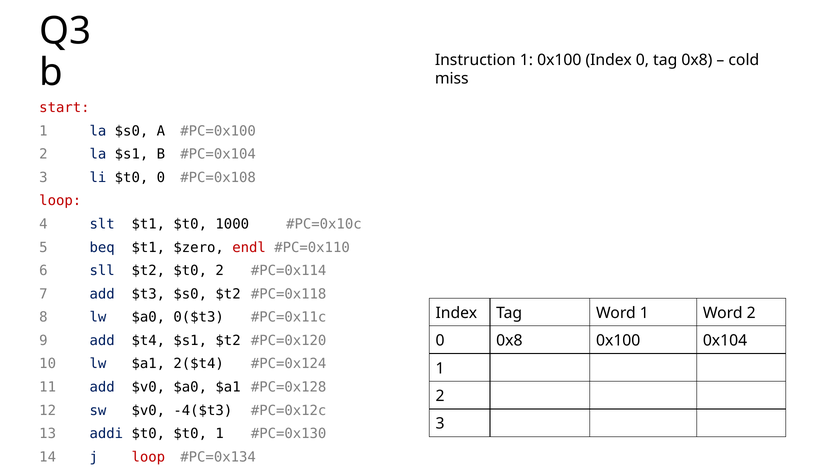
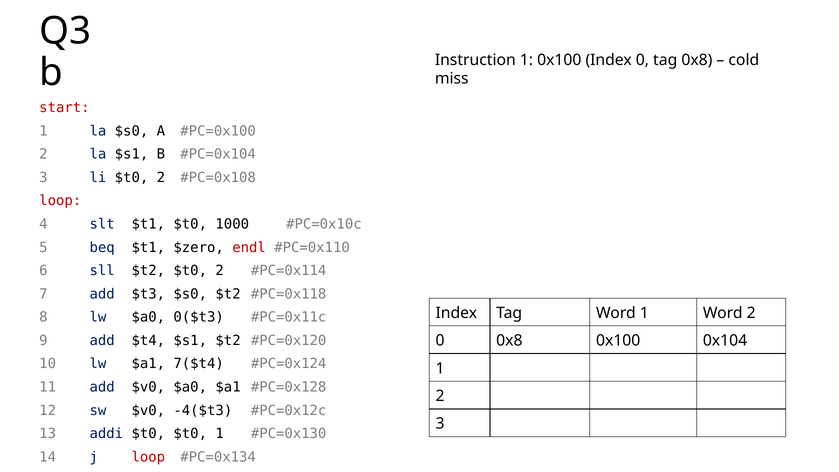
li $t0 0: 0 -> 2 (161, 178)
2($t4: 2($t4 -> 7($t4 (199, 364)
